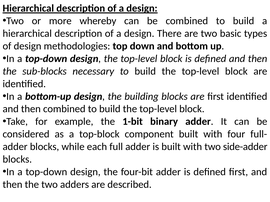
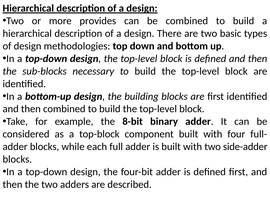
whereby: whereby -> provides (98, 21)
1-bit: 1-bit -> 8-bit (133, 122)
